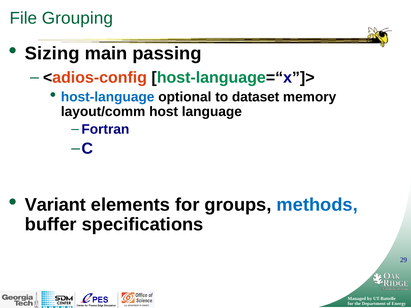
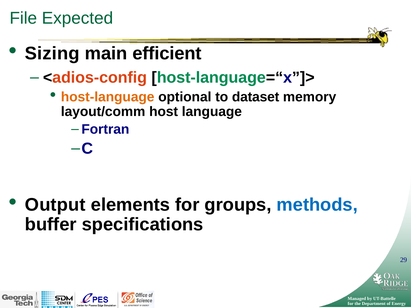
Grouping: Grouping -> Expected (77, 18)
passing: passing -> efficient (167, 53)
host-language colour: blue -> orange (108, 97)
Variant: Variant -> Output (55, 205)
